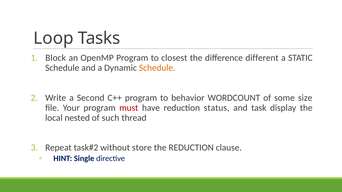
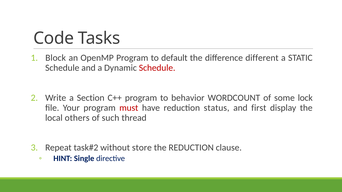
Loop: Loop -> Code (54, 38)
closest: closest -> default (174, 58)
Schedule colour: orange -> red (157, 68)
Second: Second -> Section (91, 98)
size: size -> lock (305, 98)
task: task -> first (259, 108)
nested: nested -> others (77, 118)
